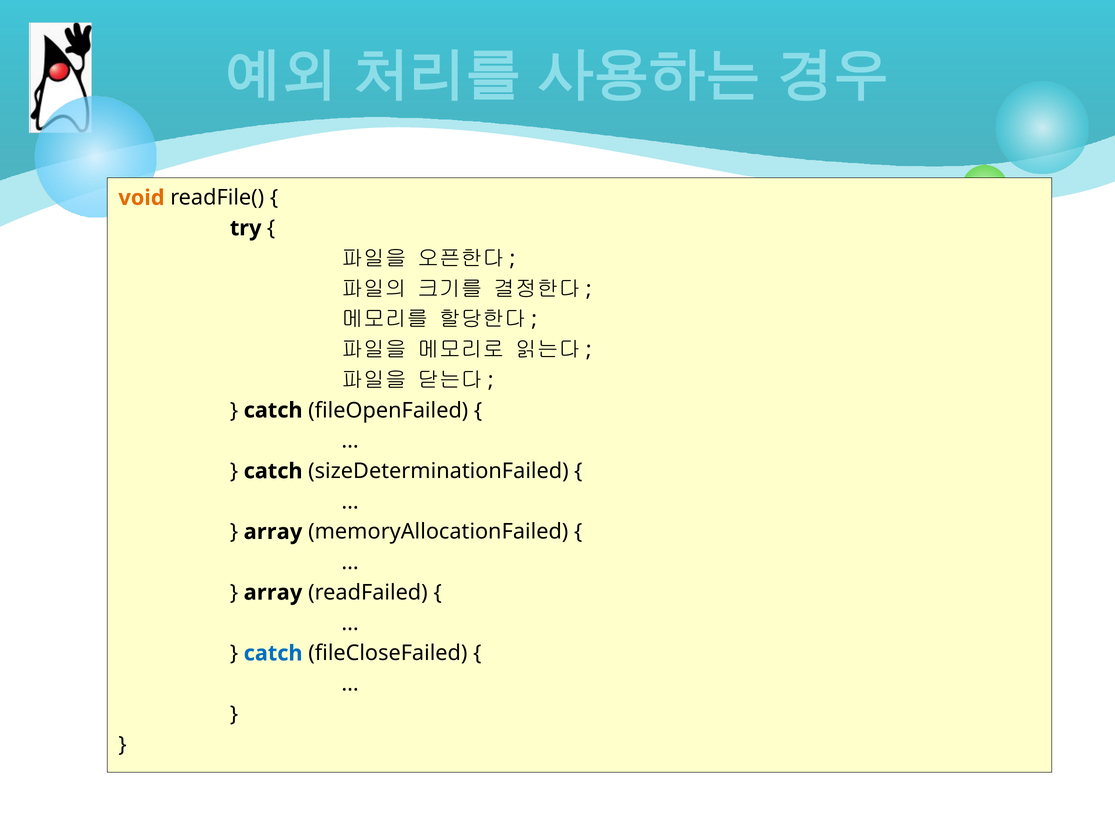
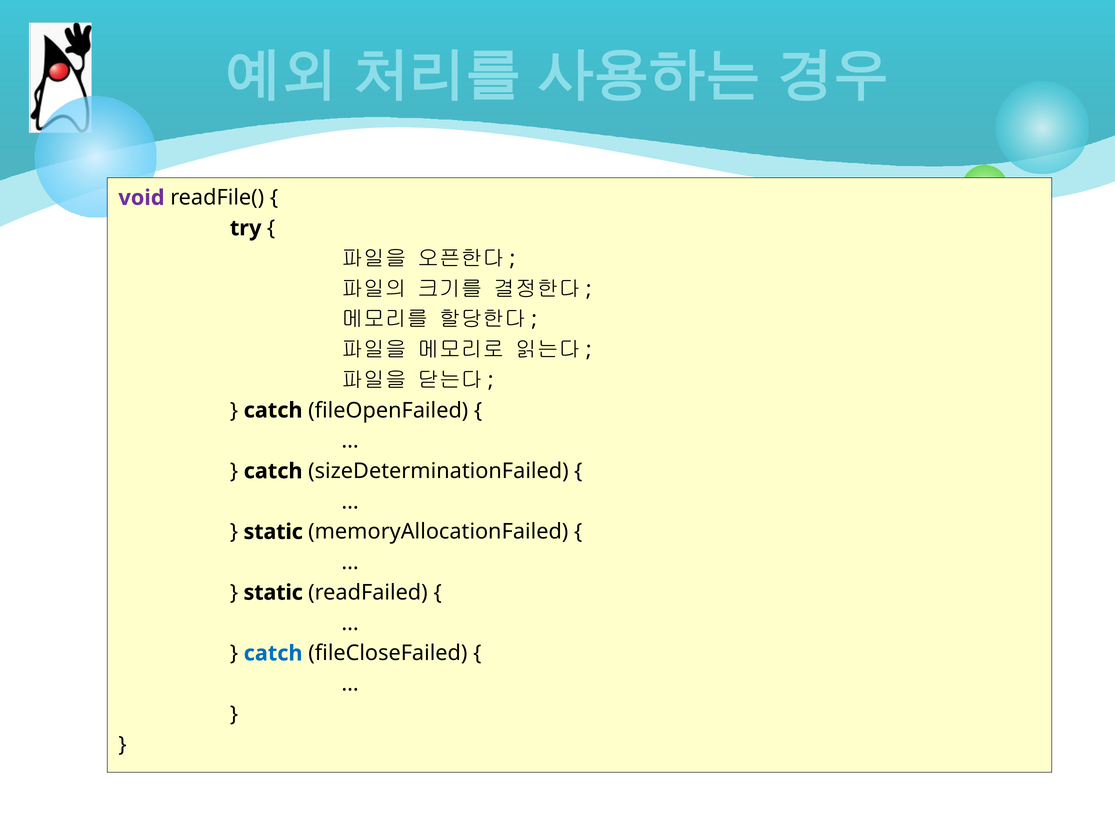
void colour: orange -> purple (141, 198)
array: array -> static (273, 532)
array: array -> static (273, 593)
